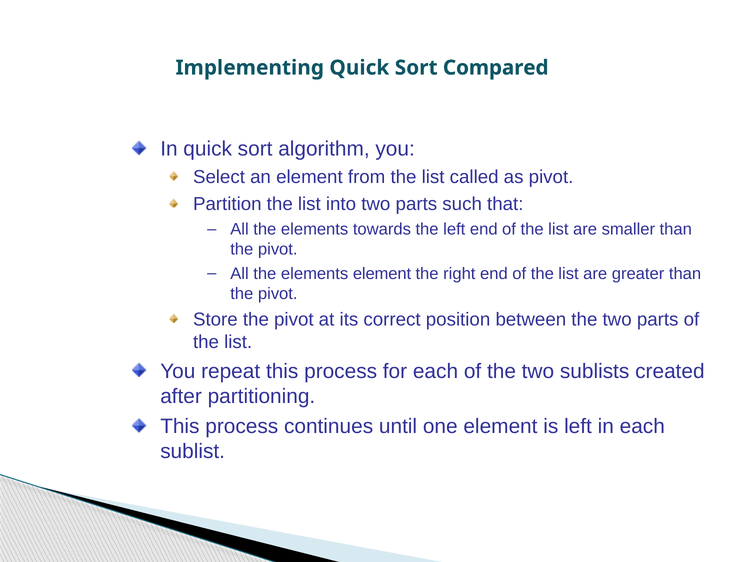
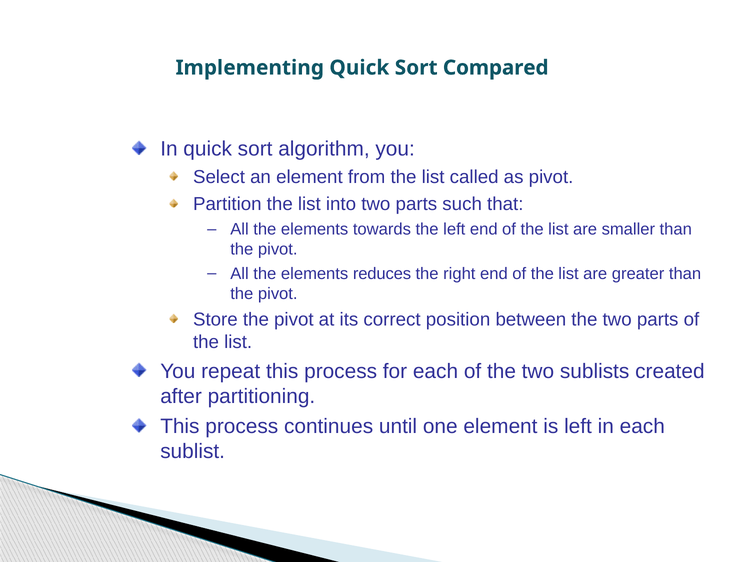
elements element: element -> reduces (382, 273)
